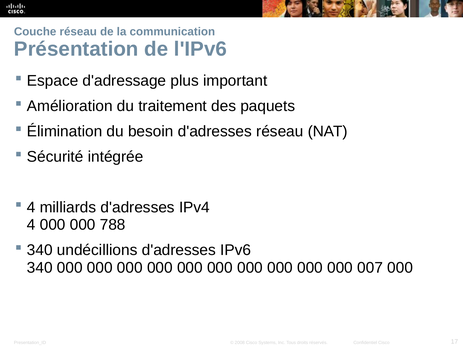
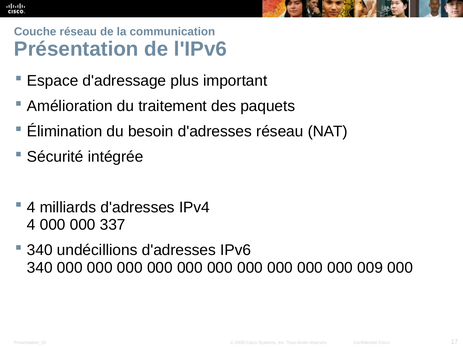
788: 788 -> 337 (113, 225)
007: 007 -> 009 (370, 268)
